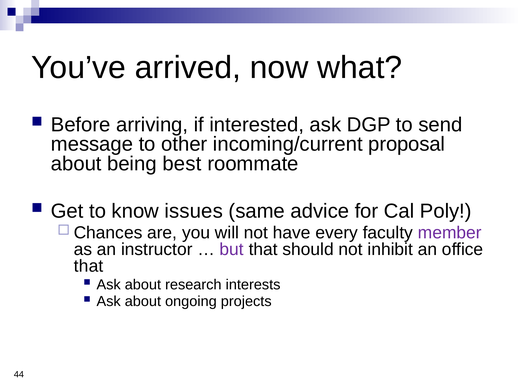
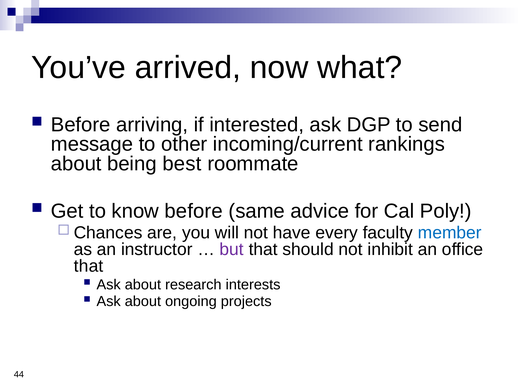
proposal: proposal -> rankings (407, 144)
know issues: issues -> before (194, 211)
member colour: purple -> blue (450, 232)
